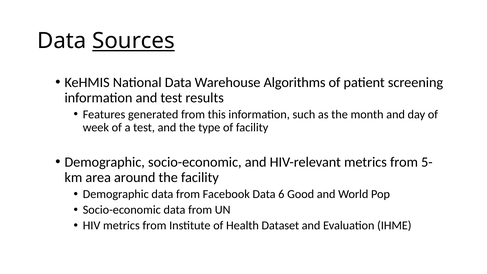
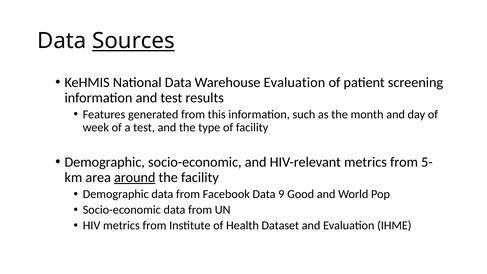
Warehouse Algorithms: Algorithms -> Evaluation (294, 82)
around underline: none -> present (135, 177)
6: 6 -> 9 (281, 194)
